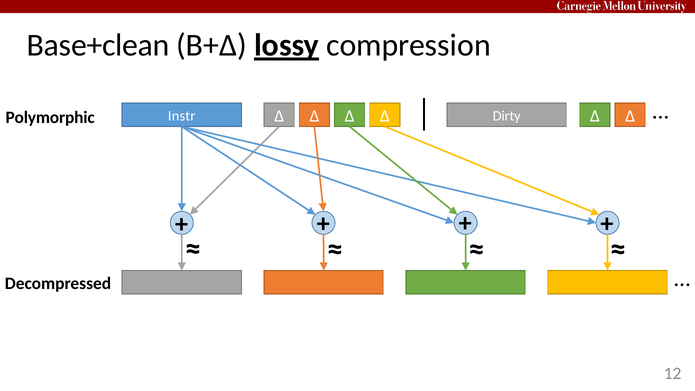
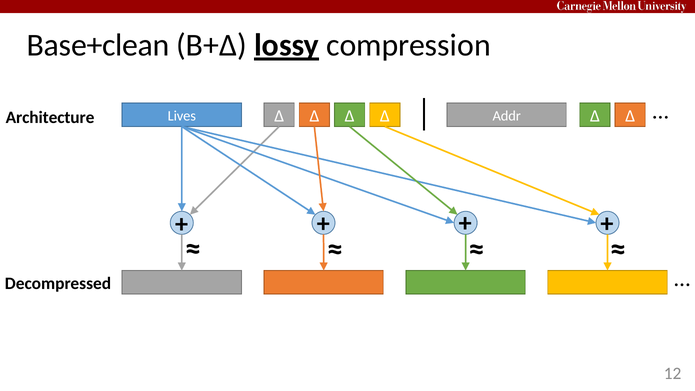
Instr: Instr -> Lives (182, 116)
Dirty: Dirty -> Addr (507, 116)
Polymorphic: Polymorphic -> Architecture (50, 117)
